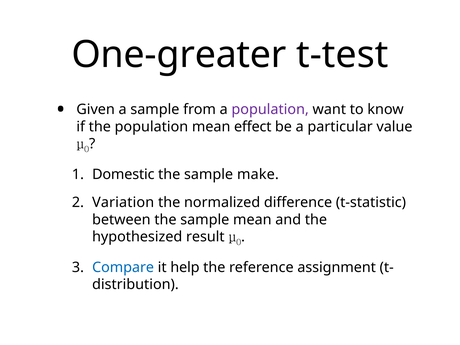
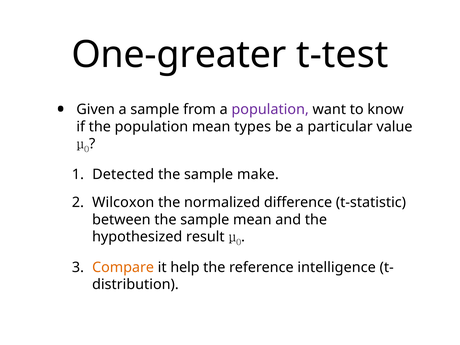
effect: effect -> types (253, 127)
Domestic: Domestic -> Detected (123, 174)
Variation: Variation -> Wilcoxon (123, 202)
Compare colour: blue -> orange (123, 267)
assignment: assignment -> intelligence (337, 267)
